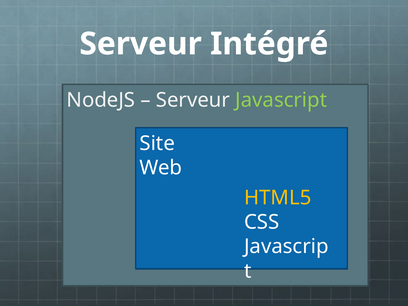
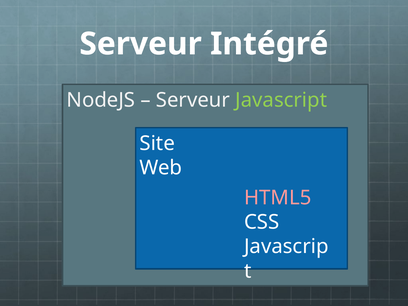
HTML5 colour: yellow -> pink (278, 198)
